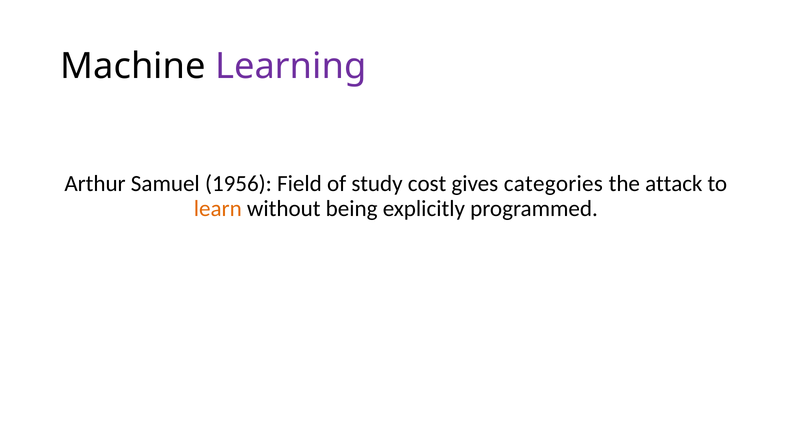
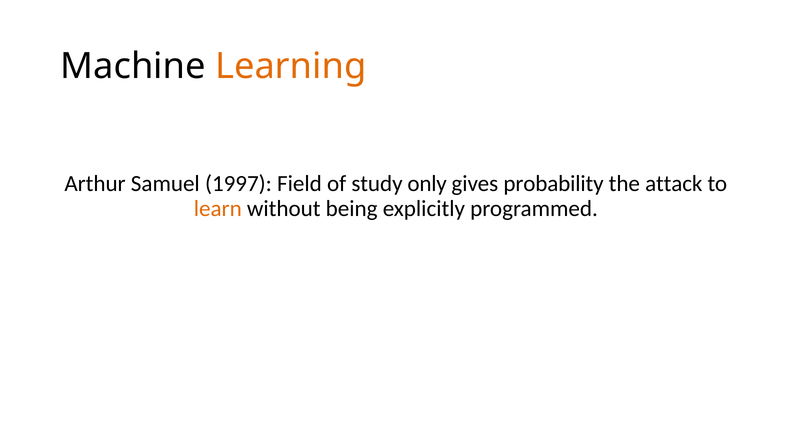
Learning colour: purple -> orange (291, 67)
1956: 1956 -> 1997 (238, 184)
cost: cost -> only (427, 184)
categories: categories -> probability (554, 184)
